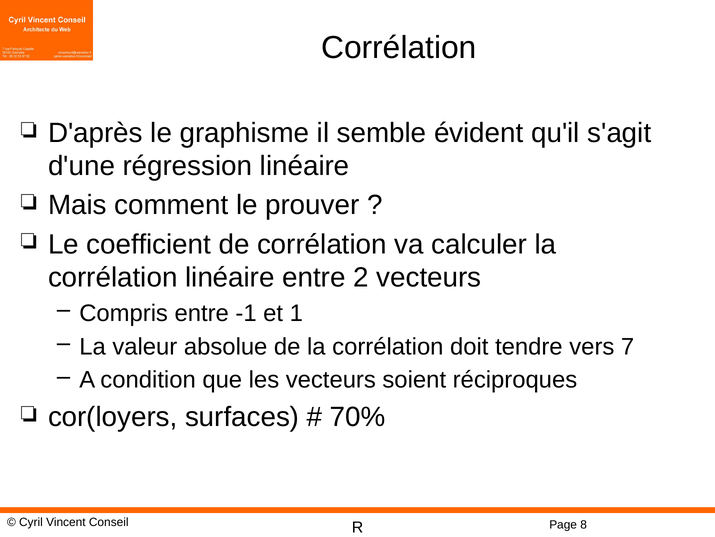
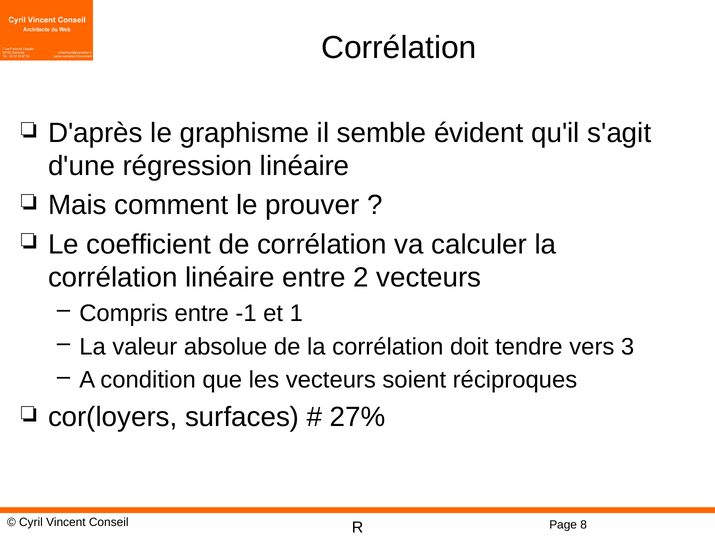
7: 7 -> 3 (628, 346)
70%: 70% -> 27% (358, 416)
